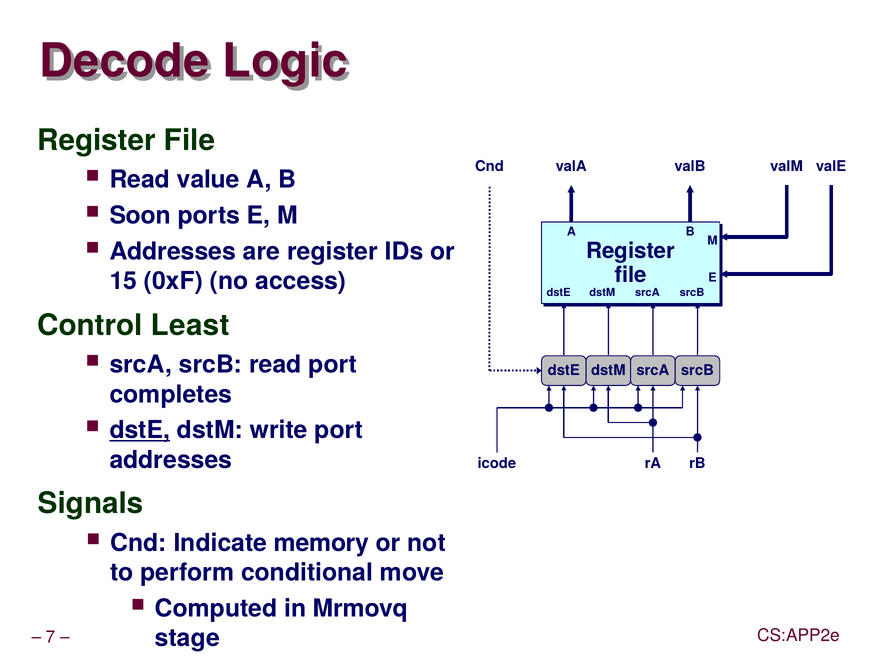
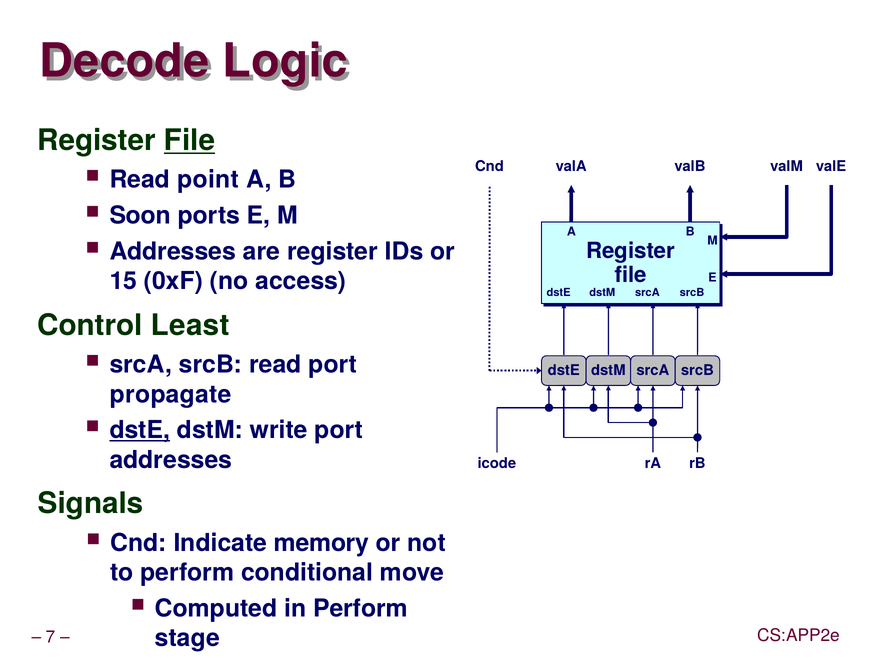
File underline: none -> present (190, 140)
value: value -> point (208, 180)
completes: completes -> propagate (171, 395)
in Mrmovq: Mrmovq -> Perform (360, 609)
